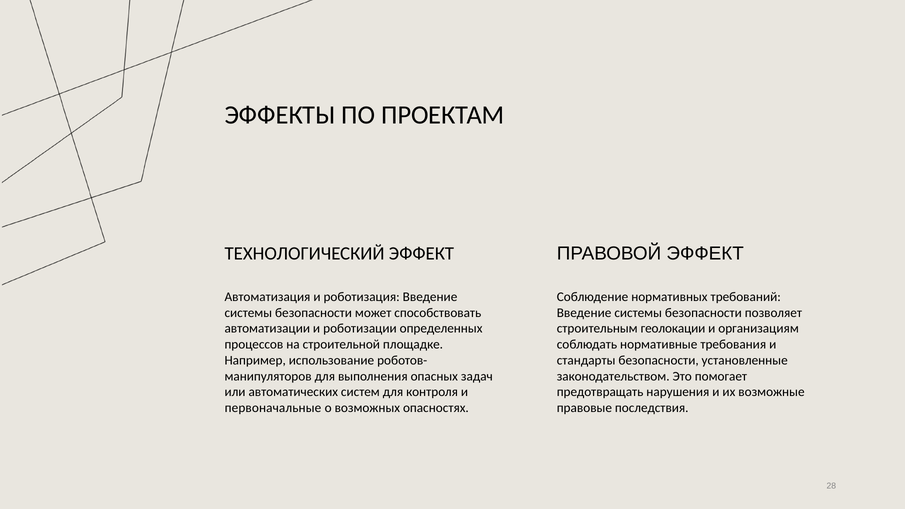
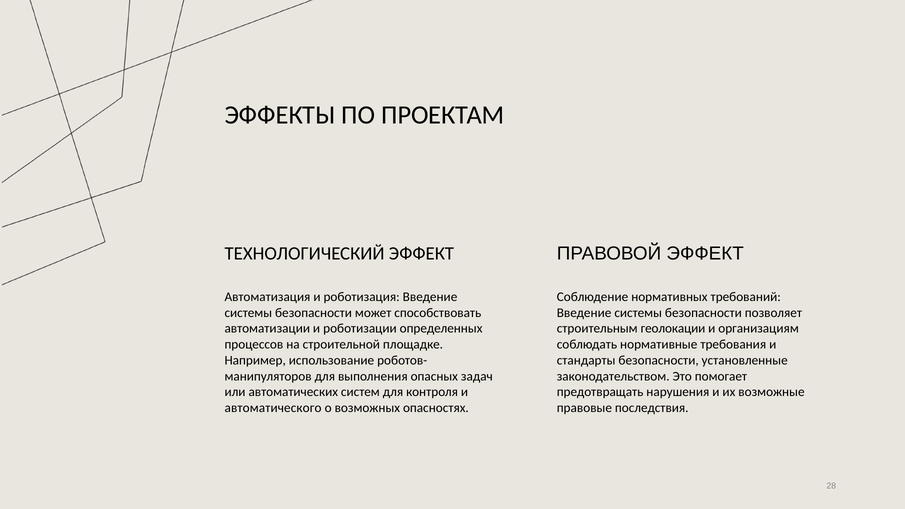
первоначальные: первоначальные -> автоматического (273, 408)
